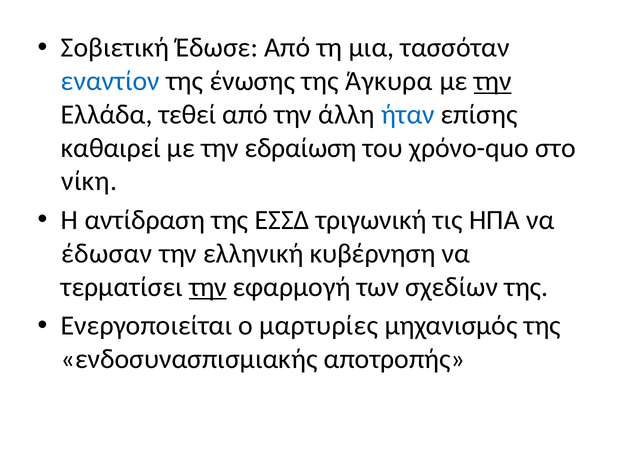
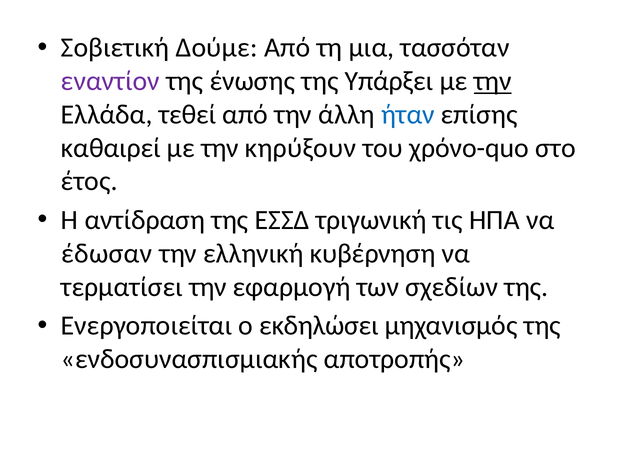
Έδωσε: Έδωσε -> Δούμε (217, 48)
εναντίον colour: blue -> purple (110, 81)
Άγκυρα: Άγκυρα -> Υπάρξει (389, 81)
εδραίωση: εδραίωση -> κηρύξουν (300, 148)
νίκη: νίκη -> έτος (89, 181)
την underline: present -> none (208, 287)
μαρτυρίες: μαρτυρίες -> εκδηλώσει (319, 326)
